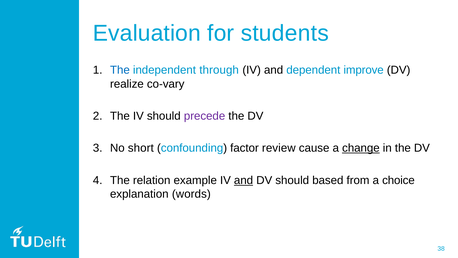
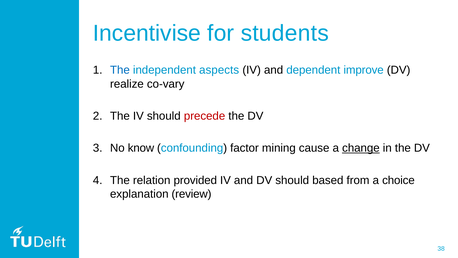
Evaluation: Evaluation -> Incentivise (147, 33)
through: through -> aspects (219, 70)
precede colour: purple -> red (205, 116)
short: short -> know (141, 148)
review: review -> mining (279, 148)
example: example -> provided (195, 180)
and underline: present -> none (244, 180)
words: words -> review (191, 194)
